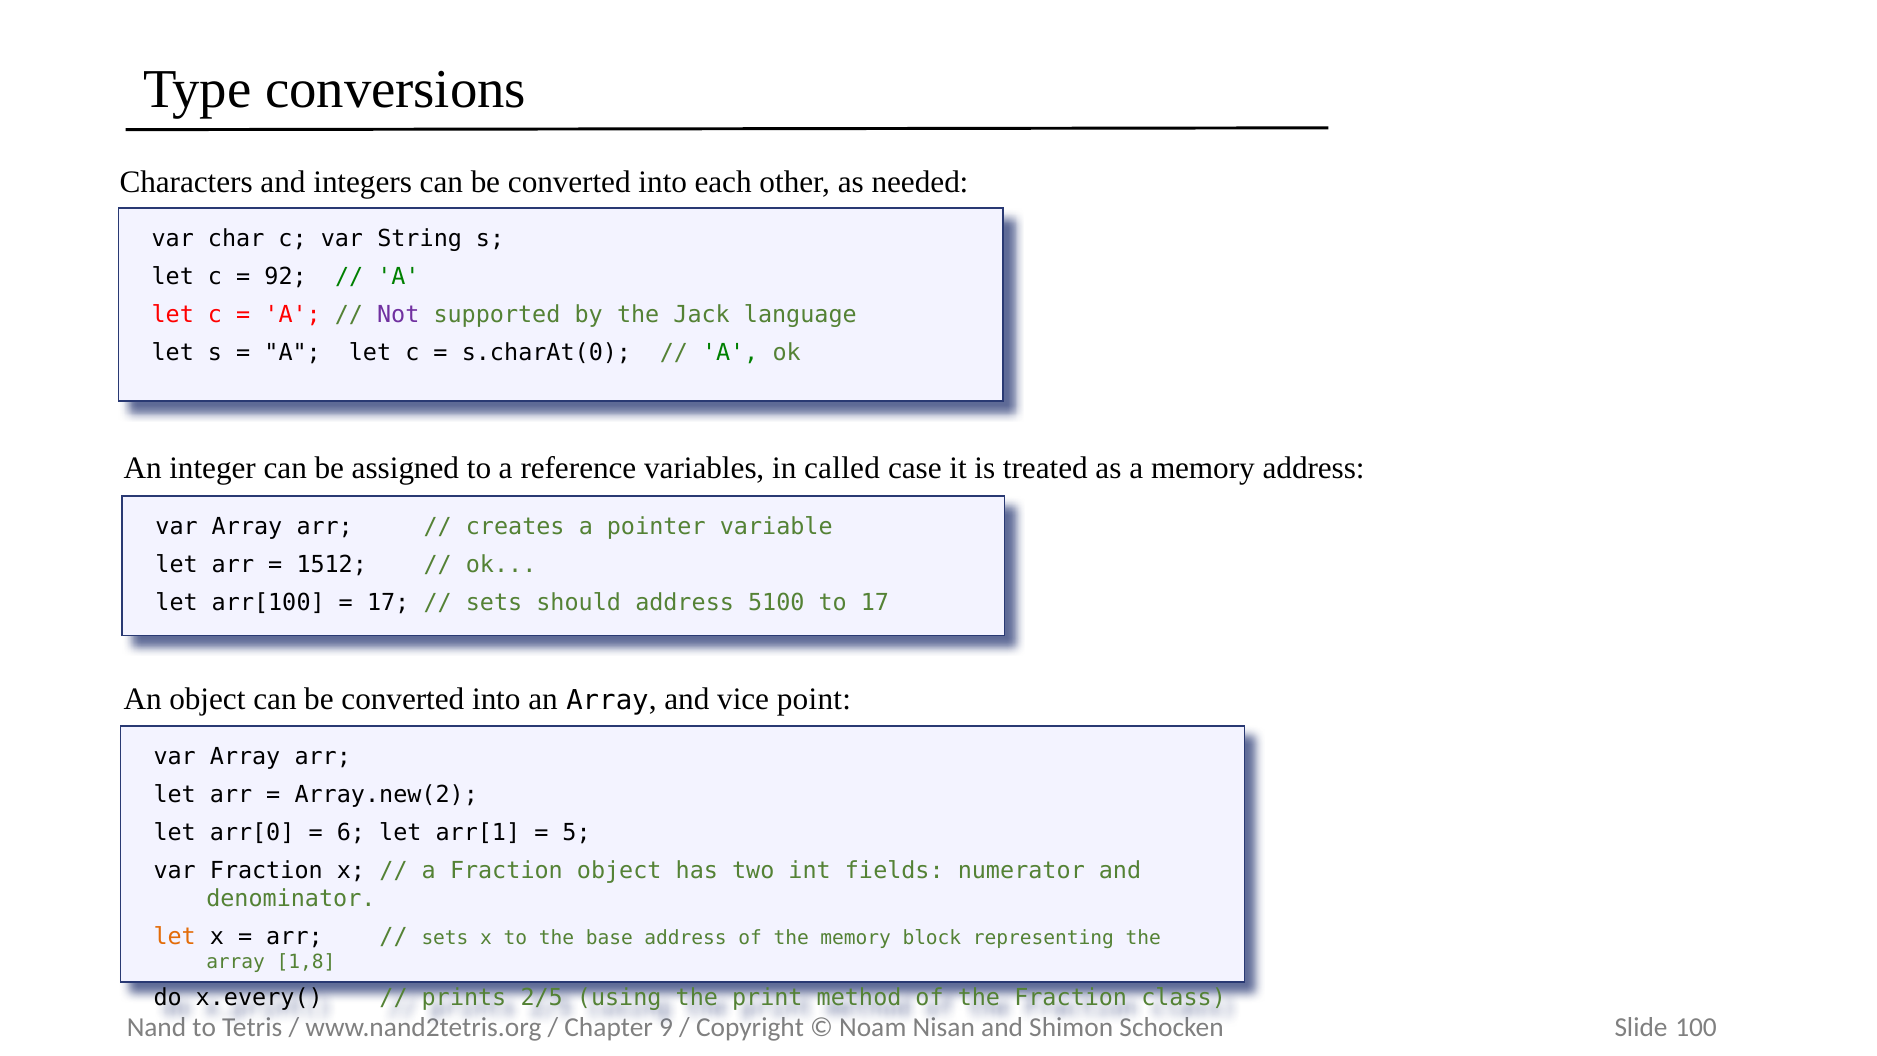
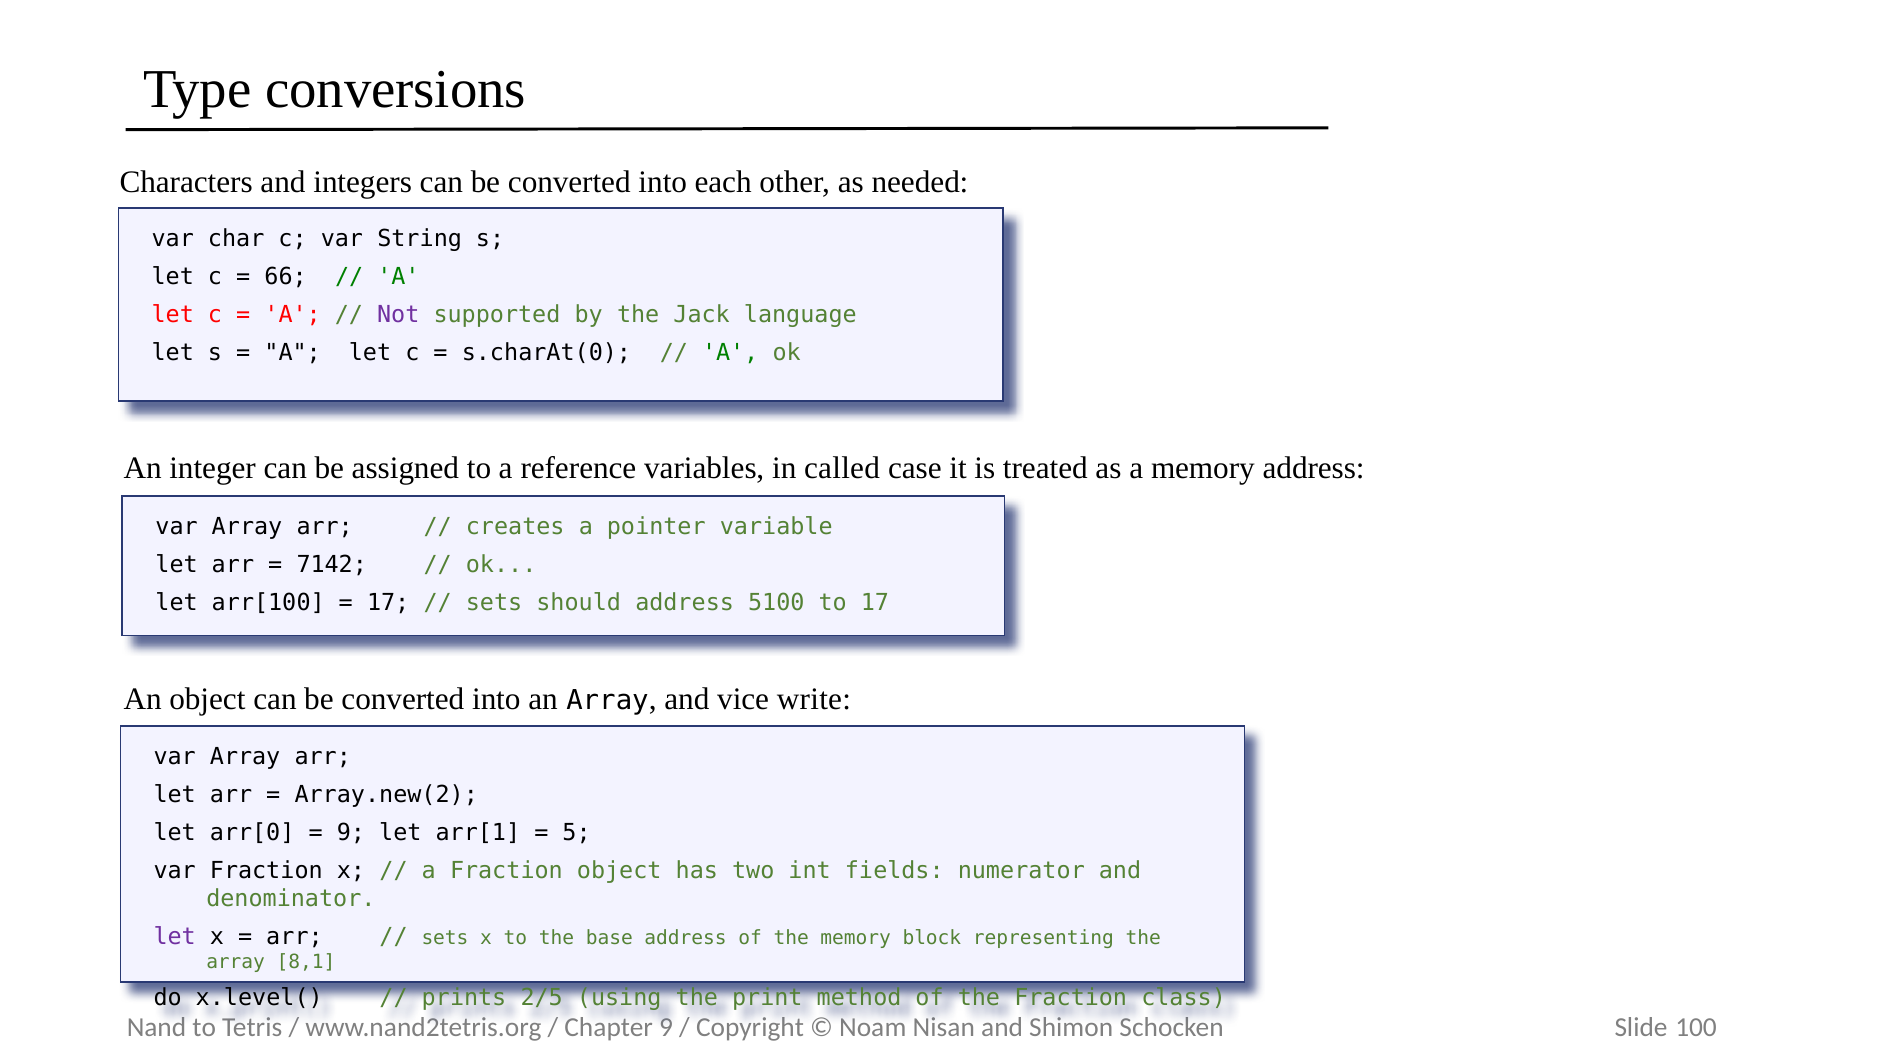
92: 92 -> 66 (286, 277)
1512: 1512 -> 7142 (332, 564)
point: point -> write (814, 699)
6: 6 -> 9 (351, 832)
let colour: orange -> purple (175, 936)
1,8: 1,8 -> 8,1 (306, 962)
x.every(: x.every( -> x.level( (259, 998)
